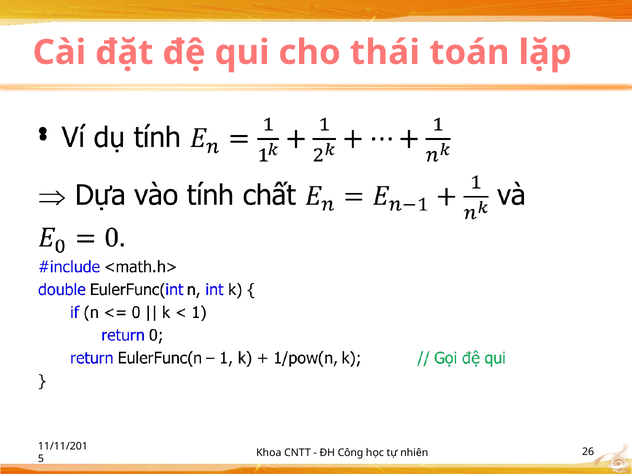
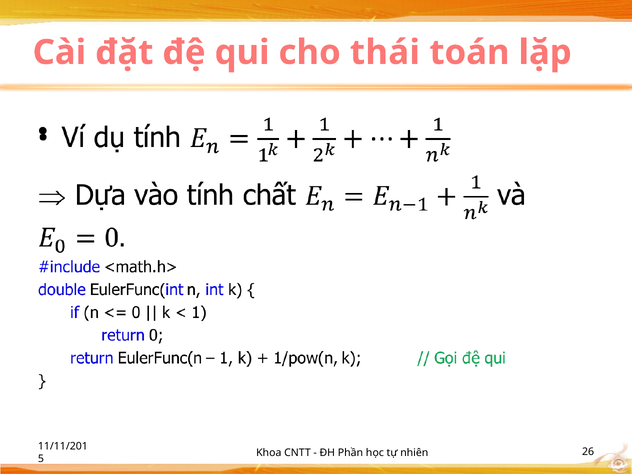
Công: Công -> Phần (350, 453)
